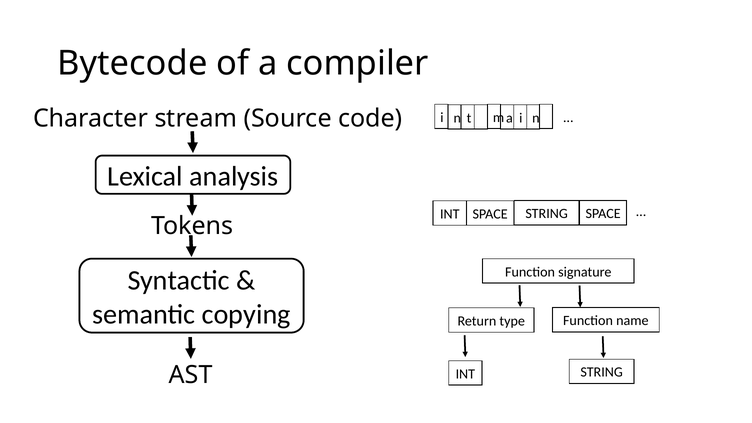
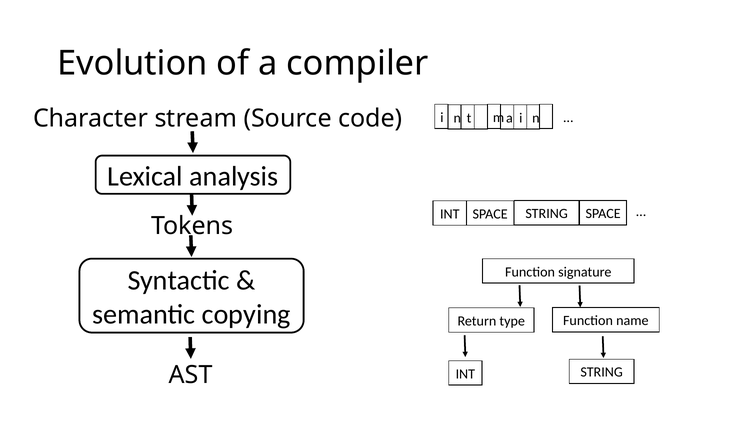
Bytecode: Bytecode -> Evolution (132, 63)
